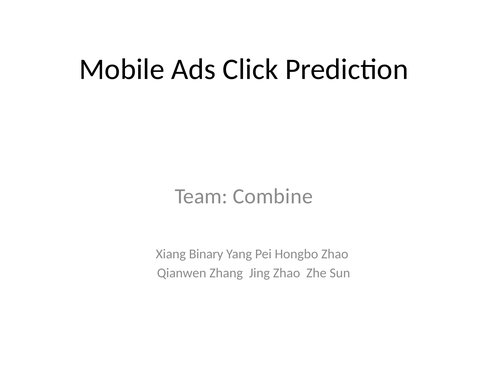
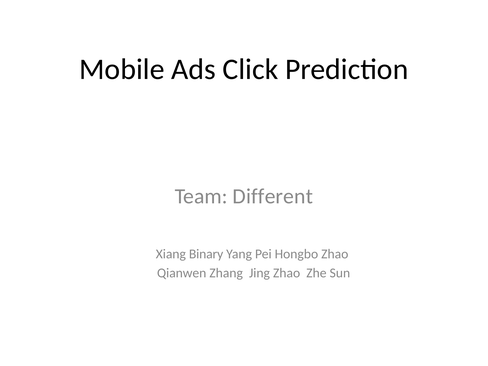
Combine: Combine -> Different (273, 196)
